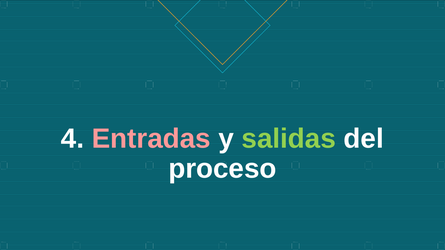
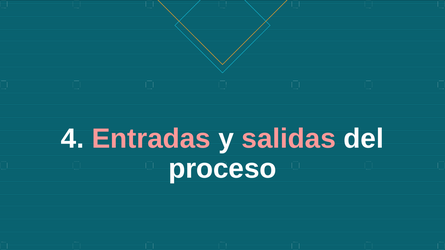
salidas colour: light green -> pink (289, 139)
